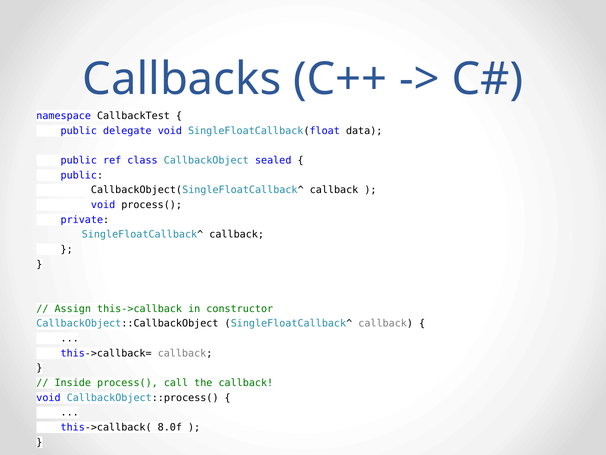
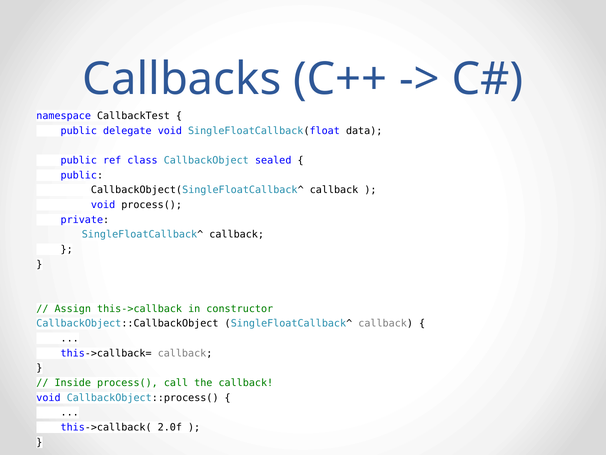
8.0f: 8.0f -> 2.0f (170, 427)
